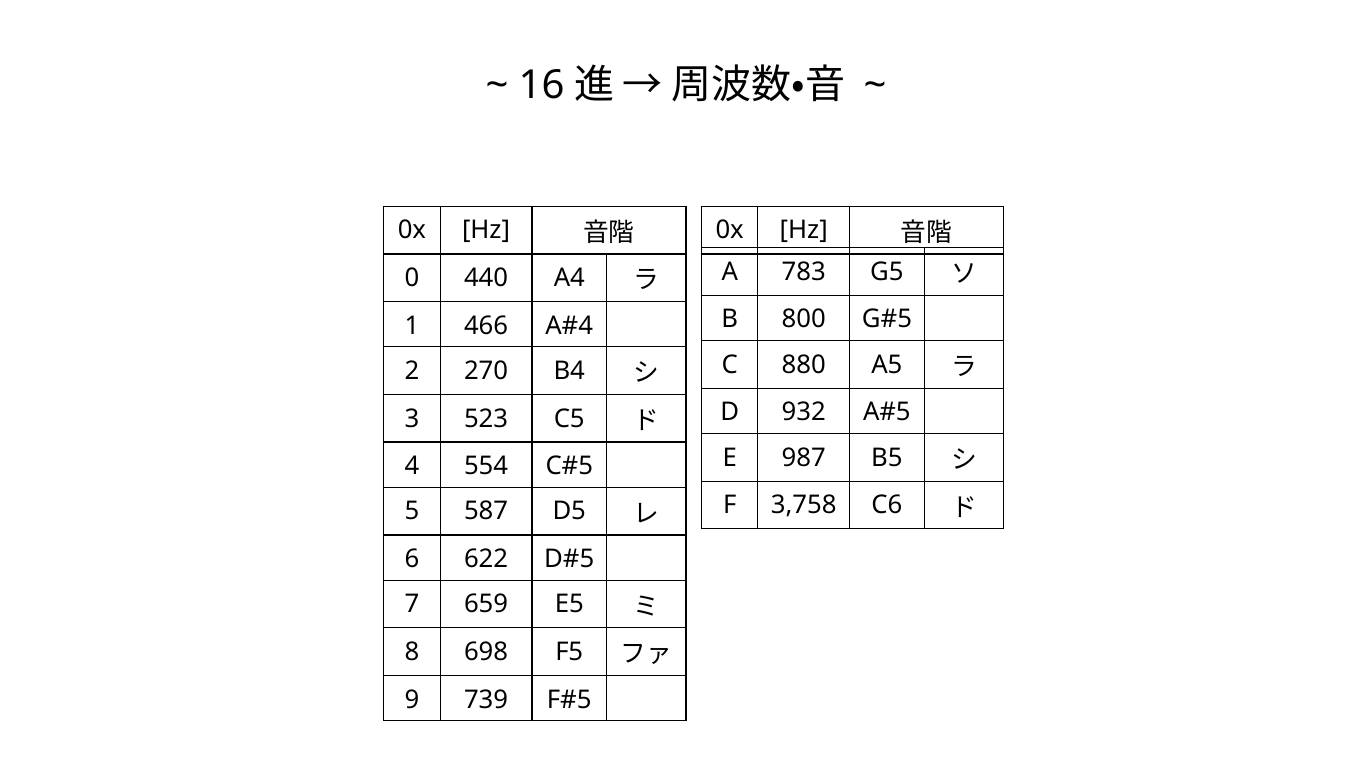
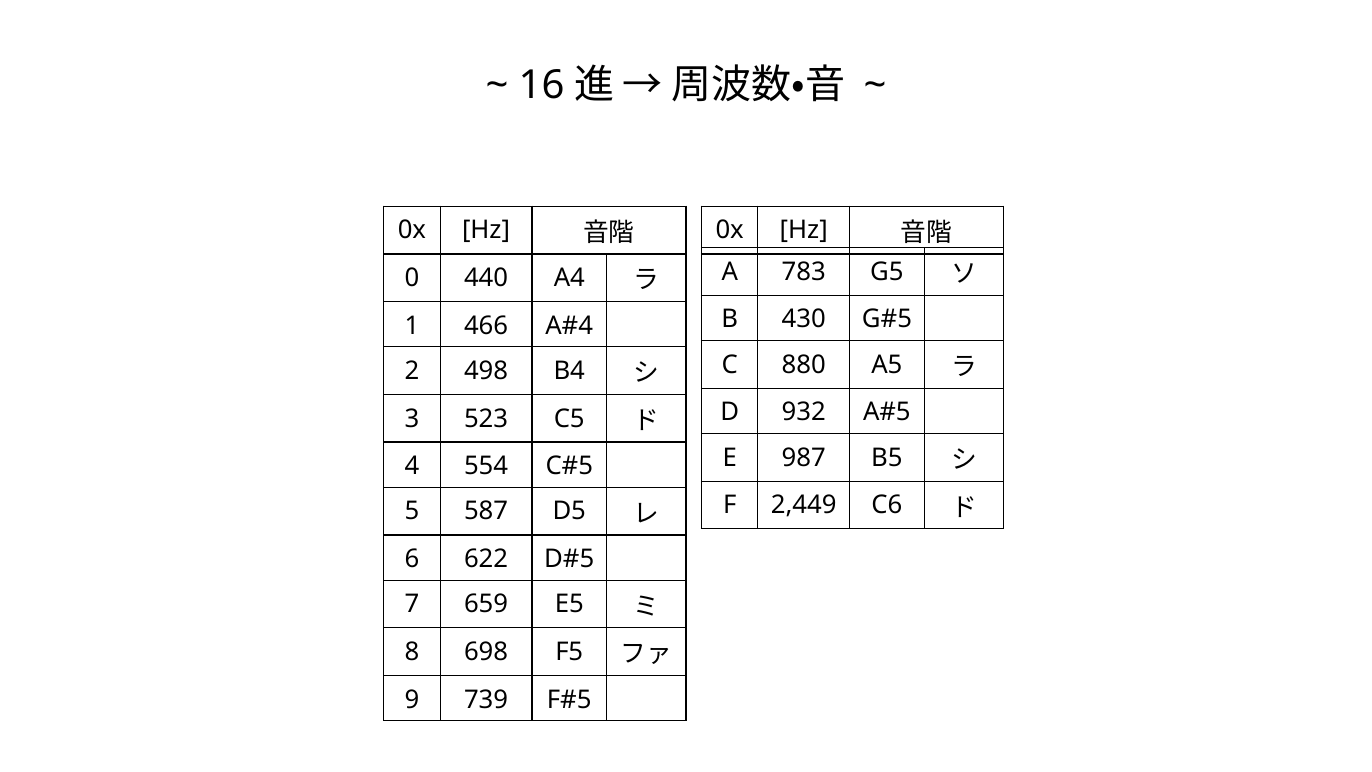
800: 800 -> 430 (804, 319)
270: 270 -> 498 (486, 371)
3,758: 3,758 -> 2,449 (804, 505)
